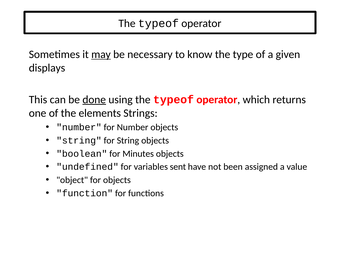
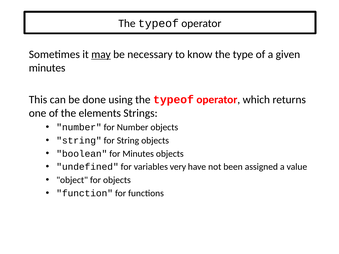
displays: displays -> minutes (47, 68)
done underline: present -> none (94, 100)
sent: sent -> very (178, 167)
